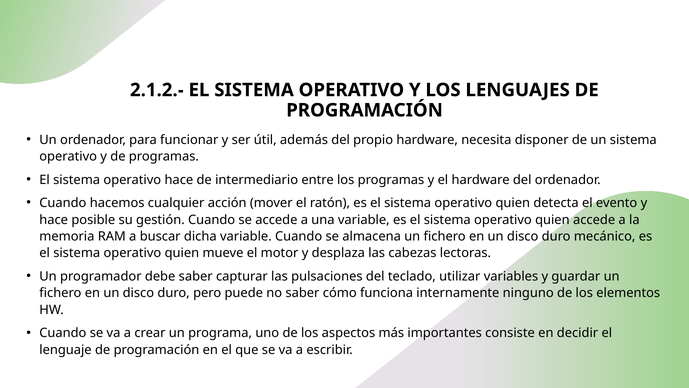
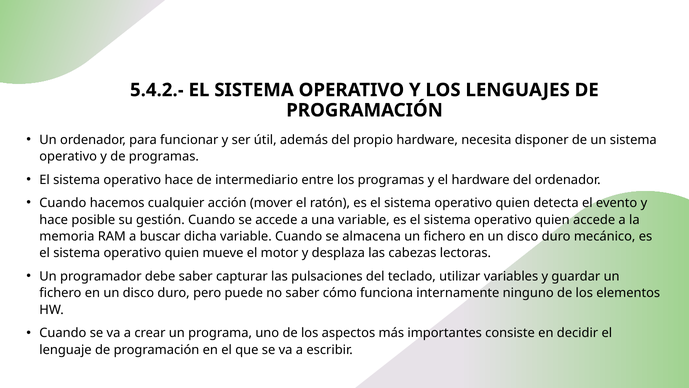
2.1.2.-: 2.1.2.- -> 5.4.2.- (157, 90)
